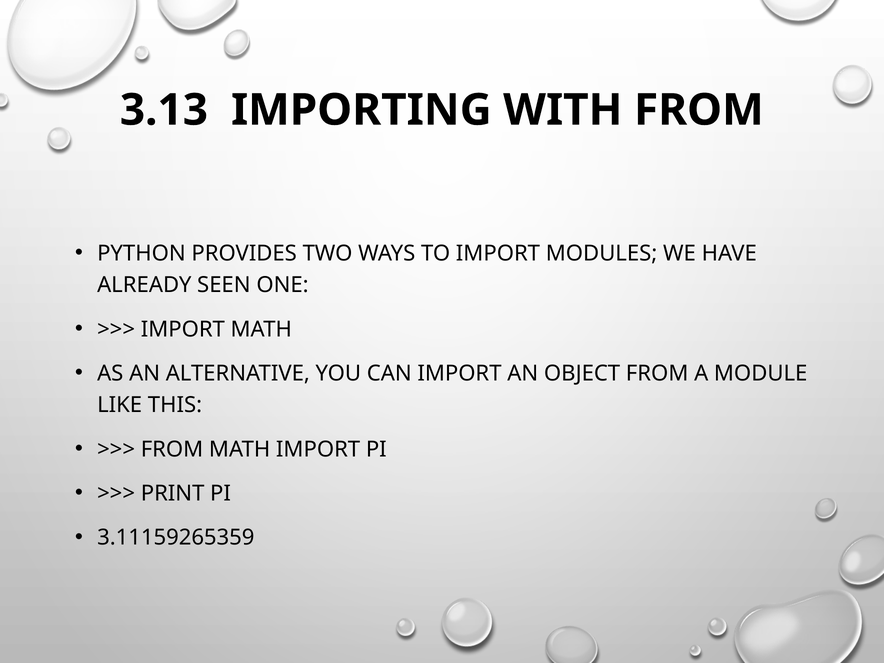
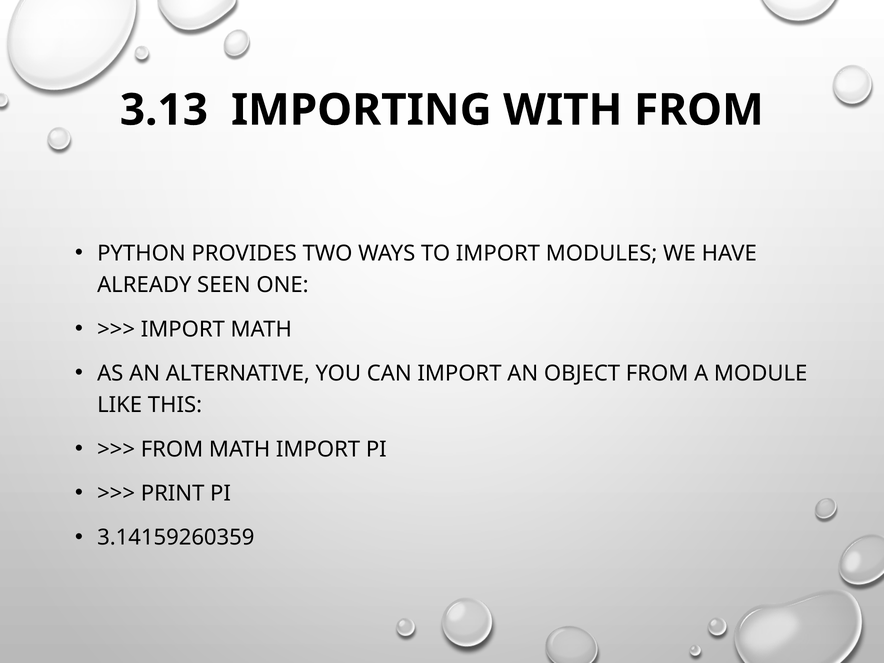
3.11159265359: 3.11159265359 -> 3.14159260359 (176, 537)
